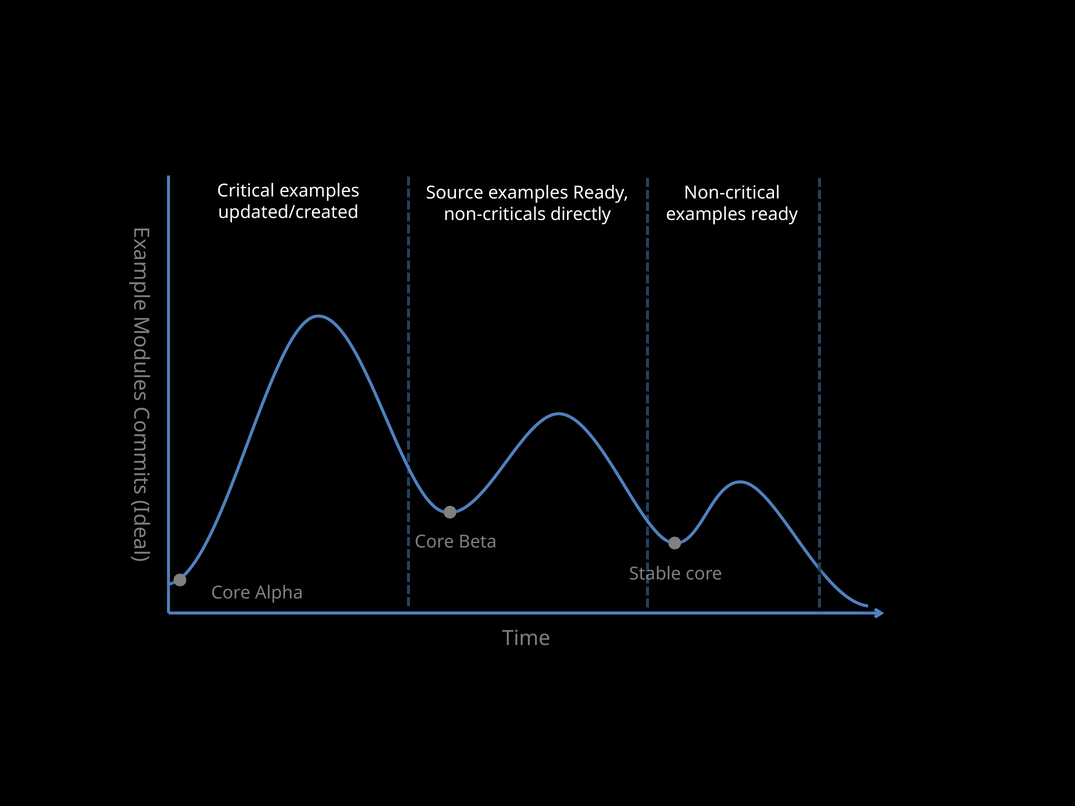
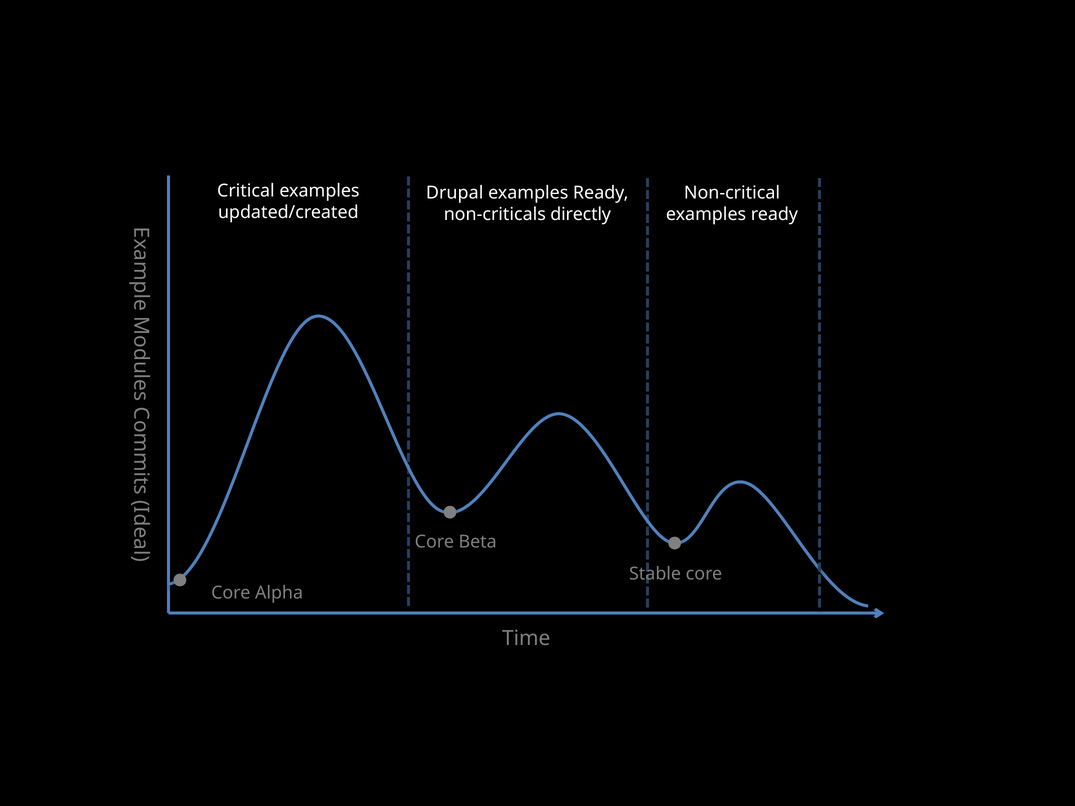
Source: Source -> Drupal (455, 193)
